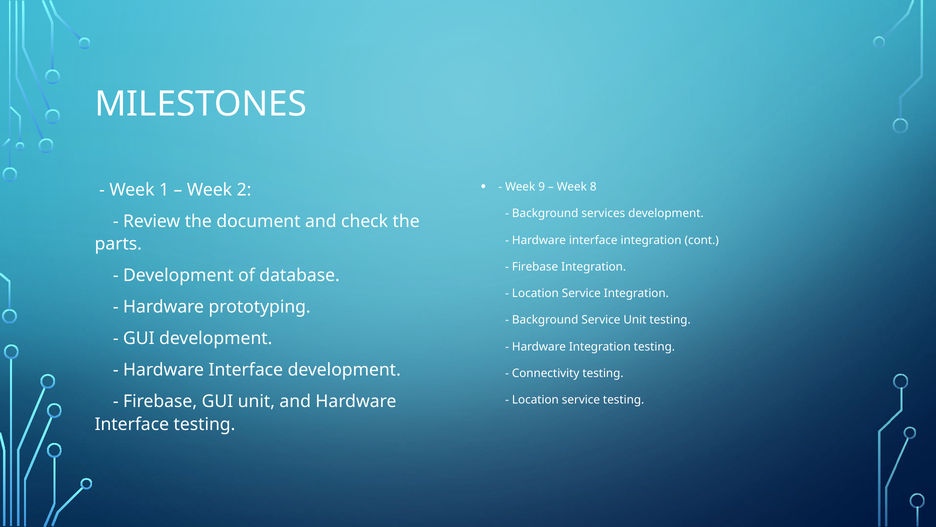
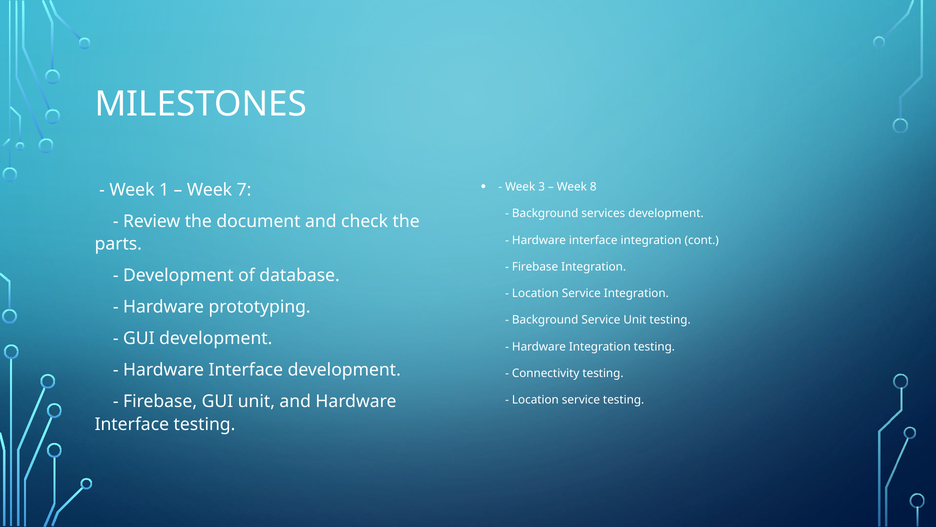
9: 9 -> 3 (542, 187)
2: 2 -> 7 (244, 190)
